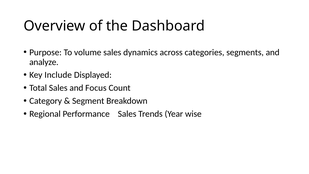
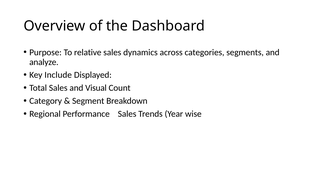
volume: volume -> relative (88, 52)
Focus: Focus -> Visual (96, 88)
